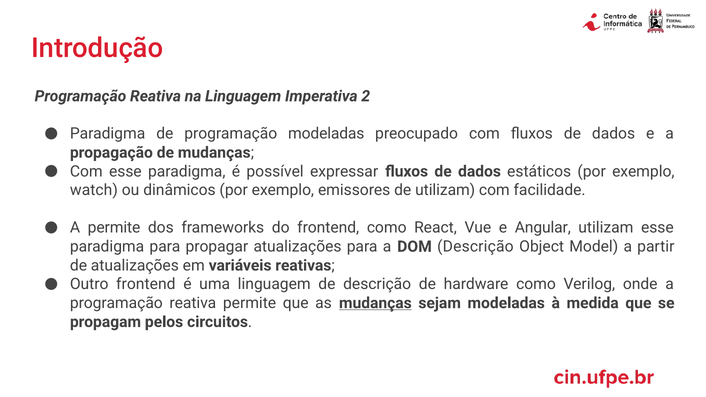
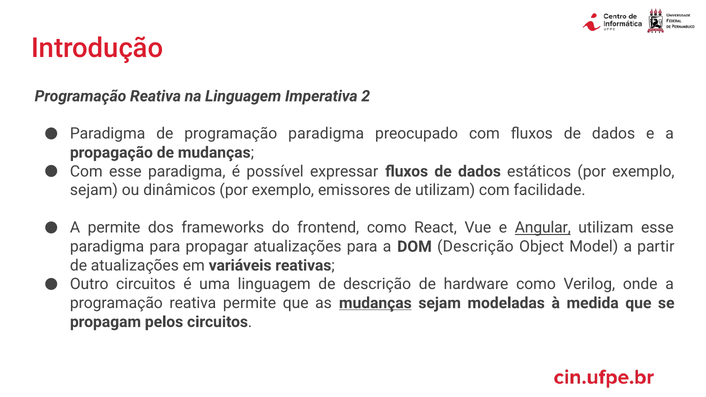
programação modeladas: modeladas -> paradigma (326, 134)
watch: watch -> sejam (94, 190)
Angular underline: none -> present (543, 228)
Outro frontend: frontend -> circuitos (146, 284)
